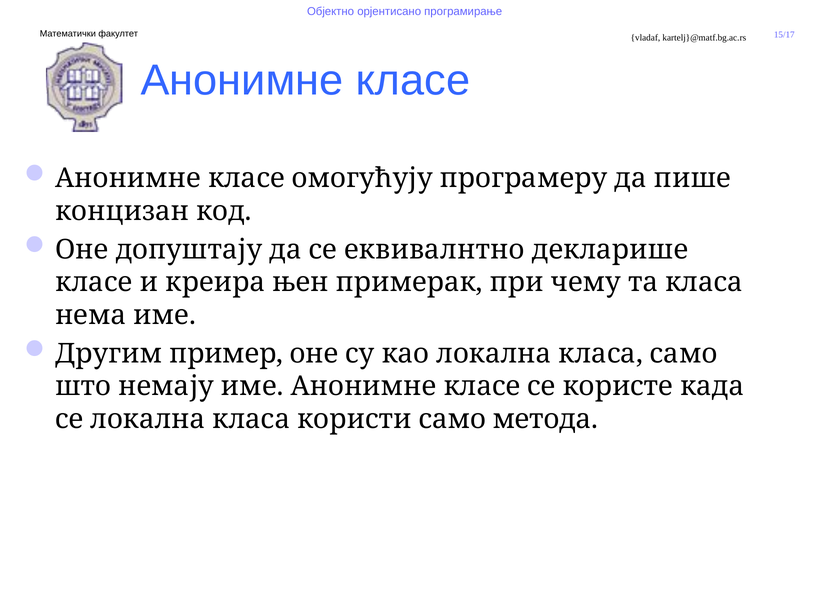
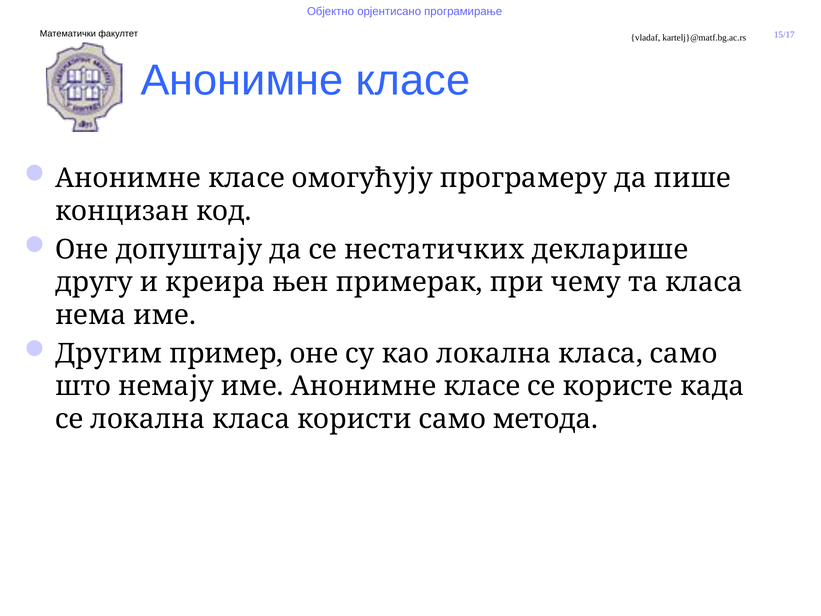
еквивалнтно: еквивалнтно -> нестатичких (434, 249)
класе: класе -> другу (94, 282)
